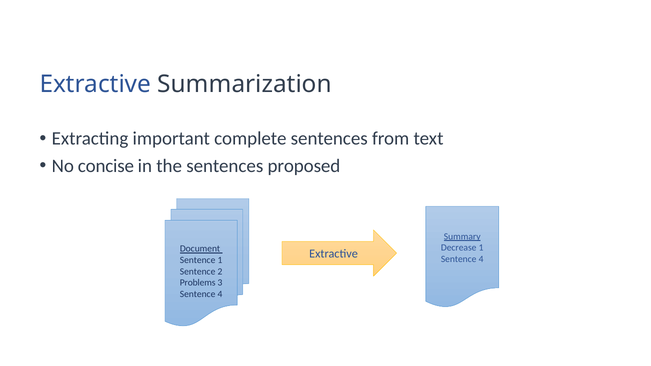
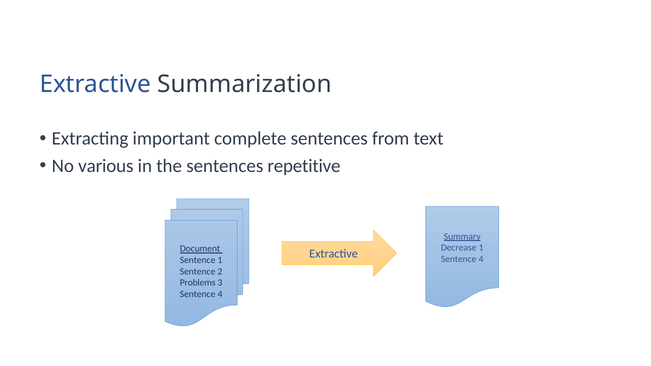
concise: concise -> various (106, 166)
proposed: proposed -> repetitive (304, 166)
